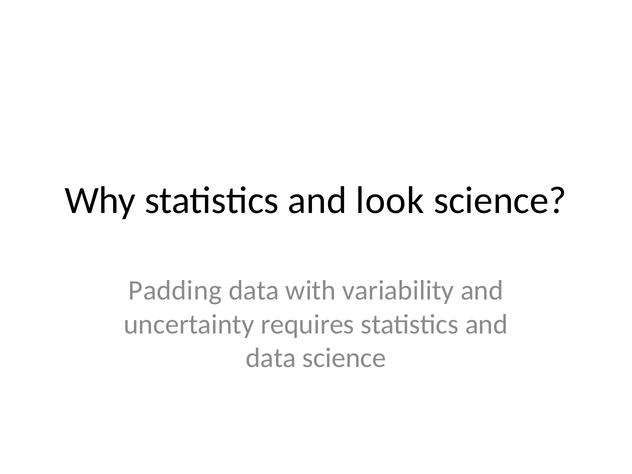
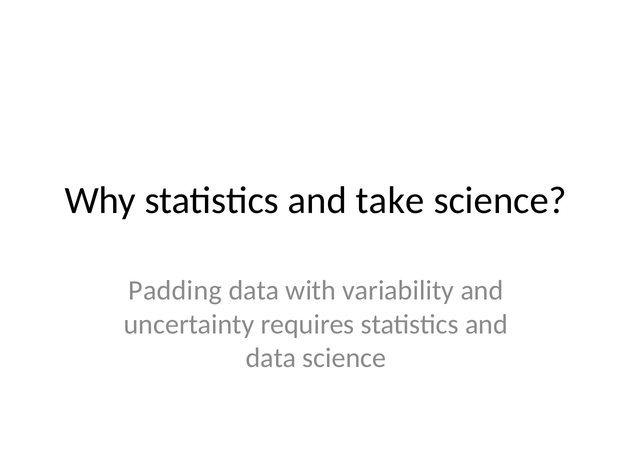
look: look -> take (390, 201)
